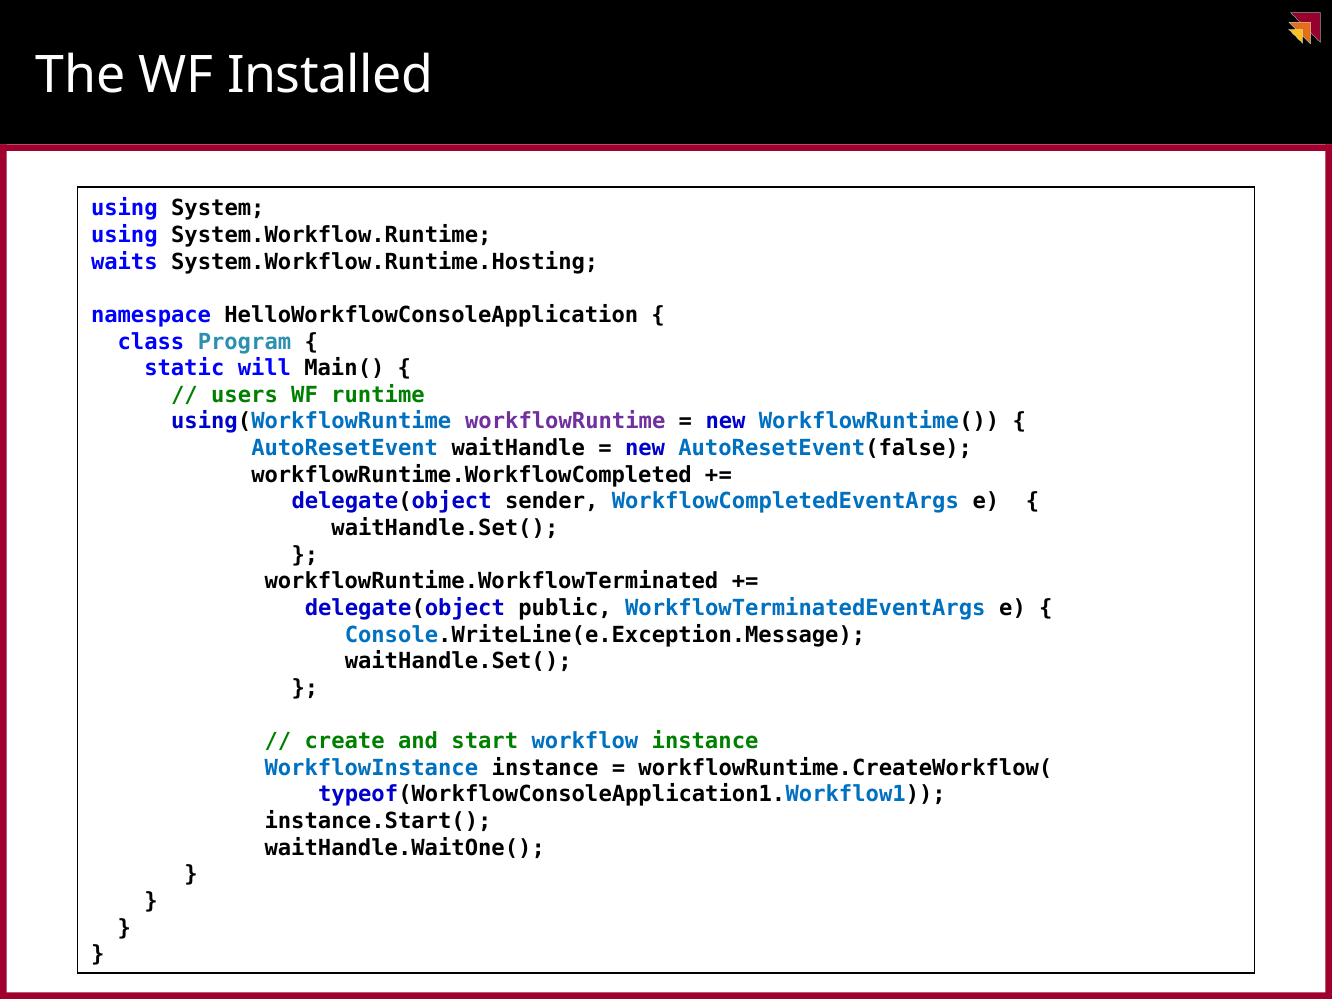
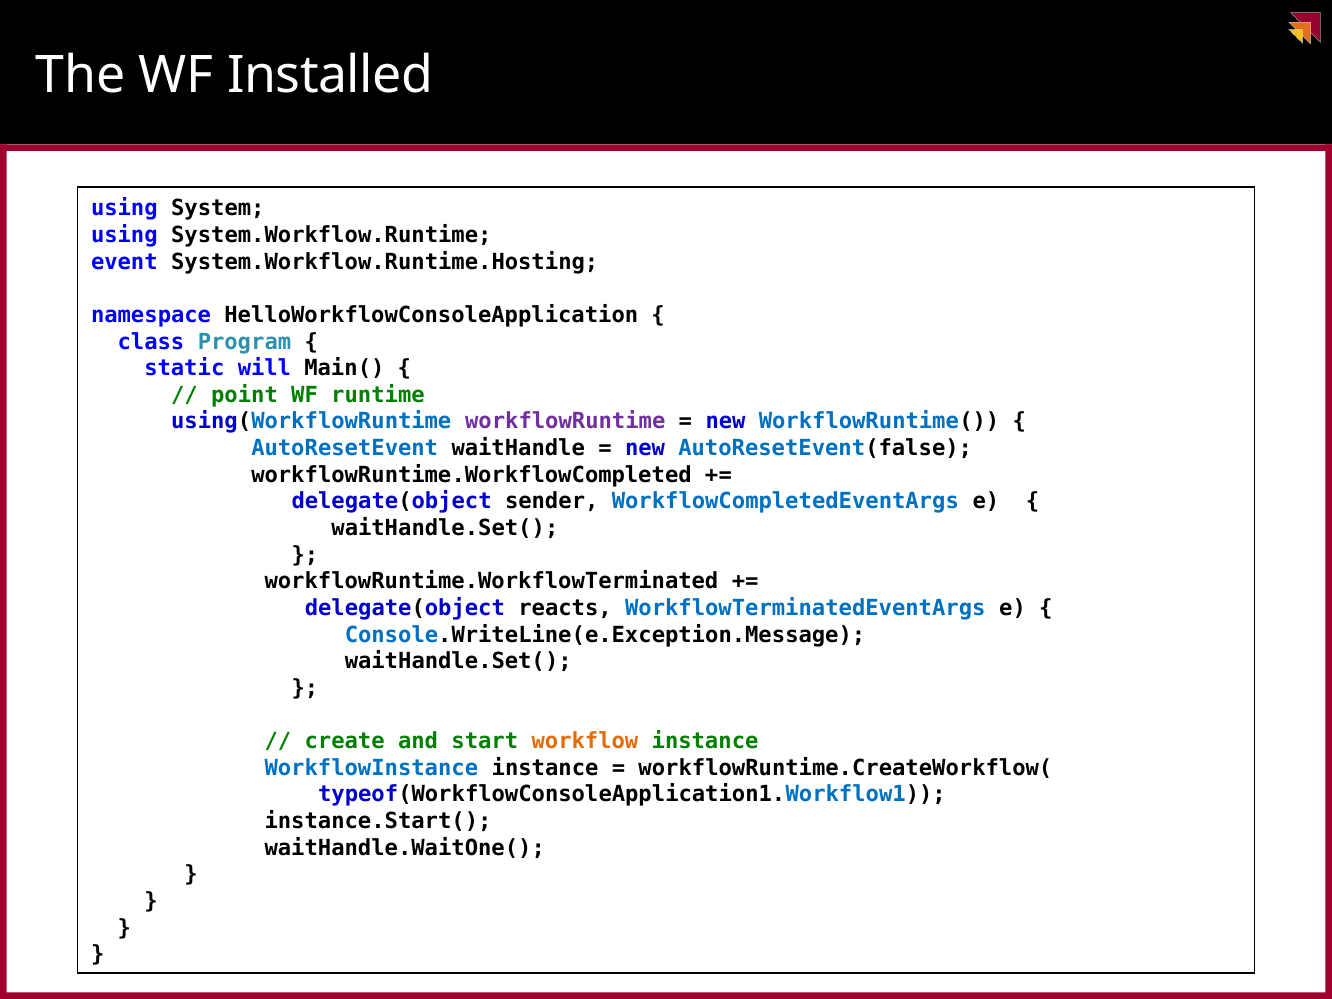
waits: waits -> event (124, 262)
users: users -> point (244, 395)
public: public -> reacts (565, 608)
workflow colour: blue -> orange (585, 741)
